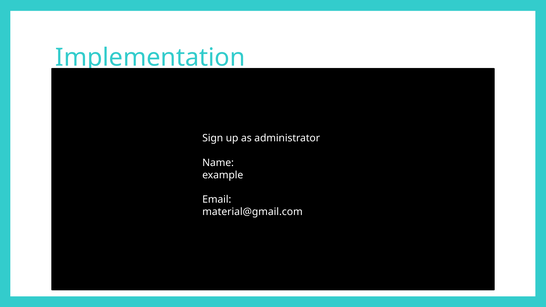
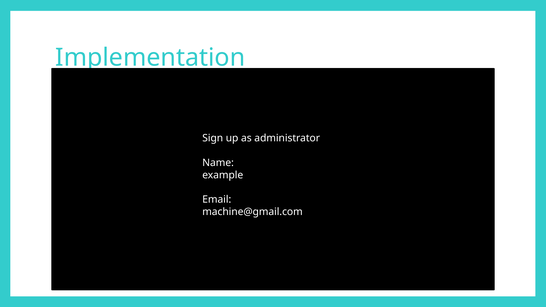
material@gmail.com: material@gmail.com -> machine@gmail.com (253, 212)
